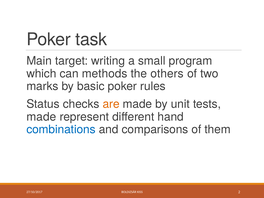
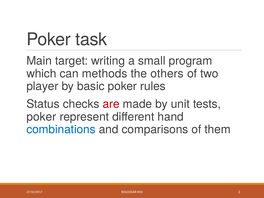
marks: marks -> player (42, 86)
are colour: orange -> red (111, 104)
made: made -> poker (41, 117)
